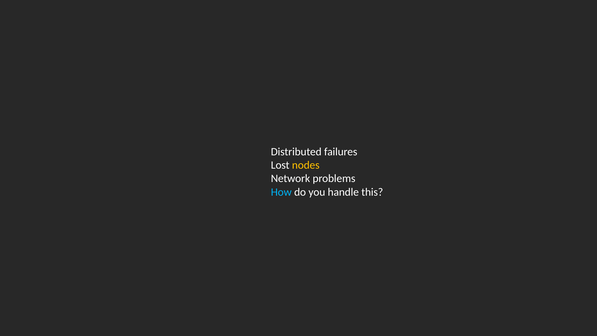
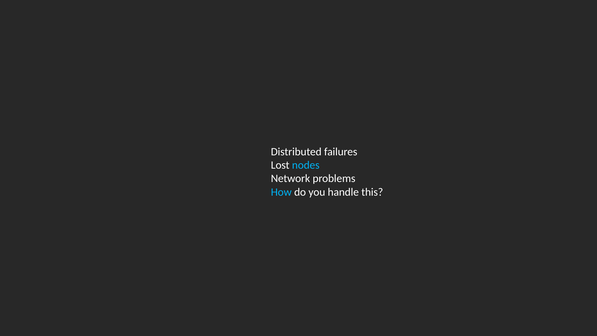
nodes colour: yellow -> light blue (306, 165)
